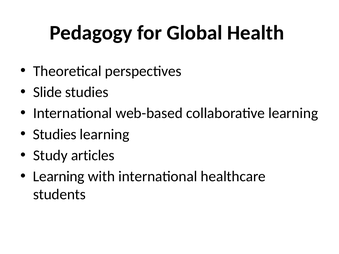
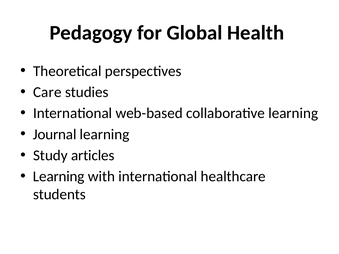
Slide: Slide -> Care (47, 92)
Studies: Studies -> Journal (55, 134)
